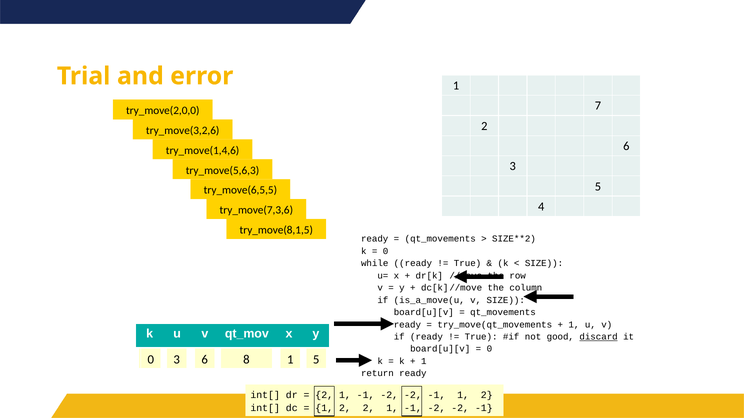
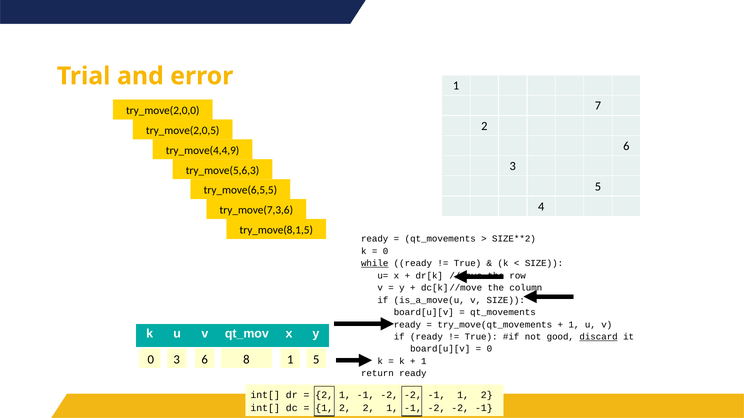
try_move(3,2,6: try_move(3,2,6 -> try_move(2,0,5 (183, 131)
try_move(1,4,6: try_move(1,4,6 -> try_move(4,4,9 (203, 151)
while underline: none -> present (375, 264)
